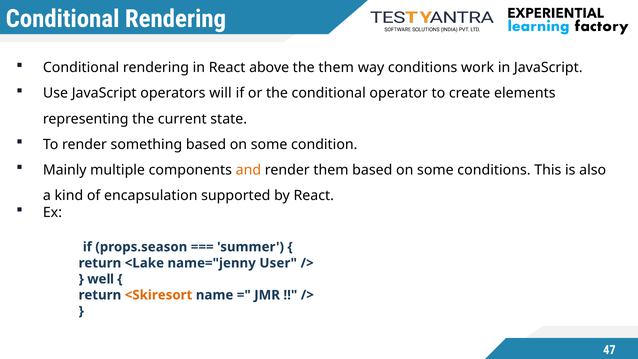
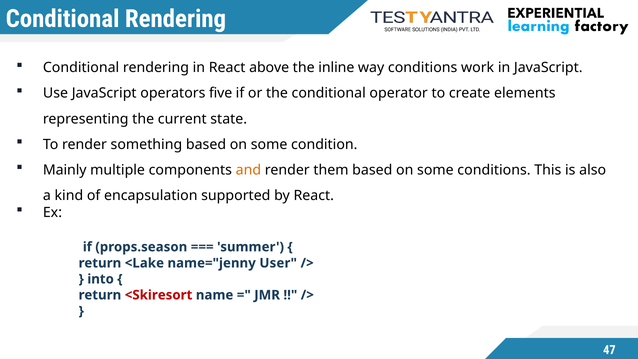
the them: them -> inline (336, 68)
will: will -> five (221, 93)
well: well -> into (101, 279)
<Skiresort colour: orange -> red (159, 295)
